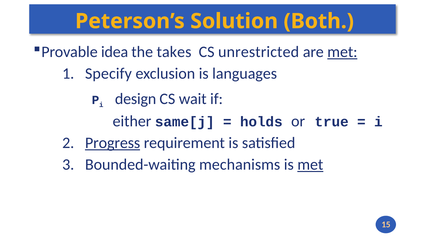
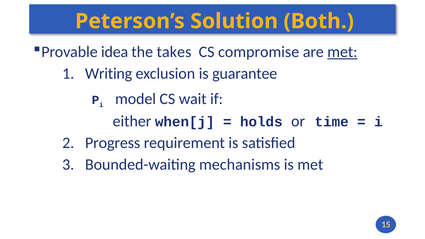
unrestricted: unrestricted -> compromise (259, 52)
Specify: Specify -> Writing (109, 74)
languages: languages -> guarantee (245, 74)
design: design -> model (136, 99)
same[j: same[j -> when[j (185, 122)
true: true -> time (332, 122)
Progress underline: present -> none (113, 143)
met underline: present -> none (310, 165)
